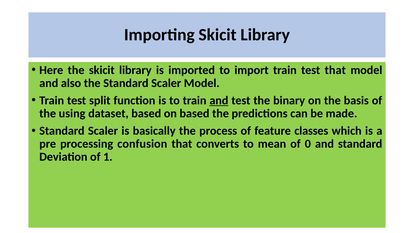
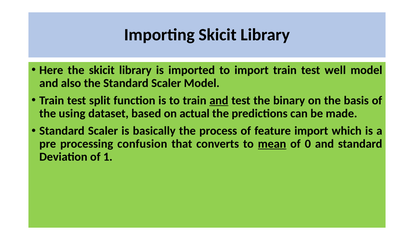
test that: that -> well (335, 70)
on based: based -> actual (195, 113)
feature classes: classes -> import (311, 131)
mean underline: none -> present (272, 144)
